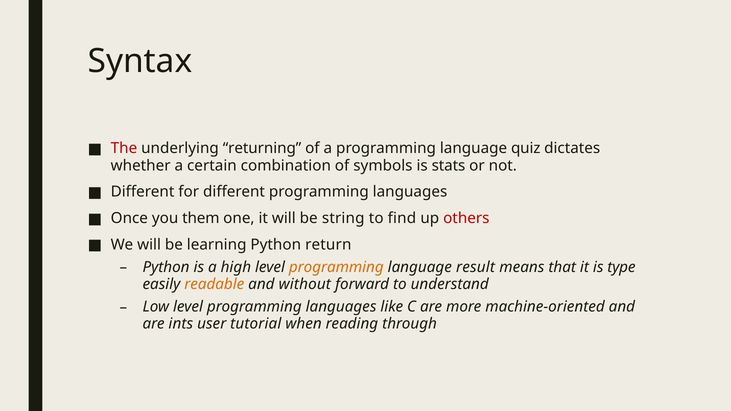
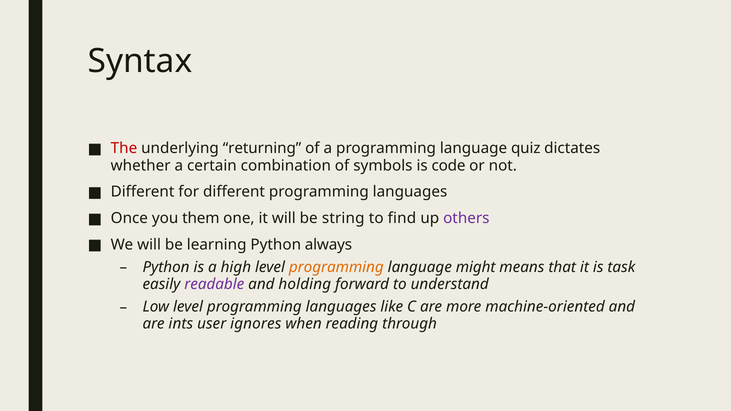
stats: stats -> code (449, 166)
others colour: red -> purple (466, 218)
return: return -> always (328, 245)
result: result -> might (476, 267)
type: type -> task (621, 267)
readable colour: orange -> purple (214, 284)
without: without -> holding (305, 284)
tutorial: tutorial -> ignores (256, 324)
